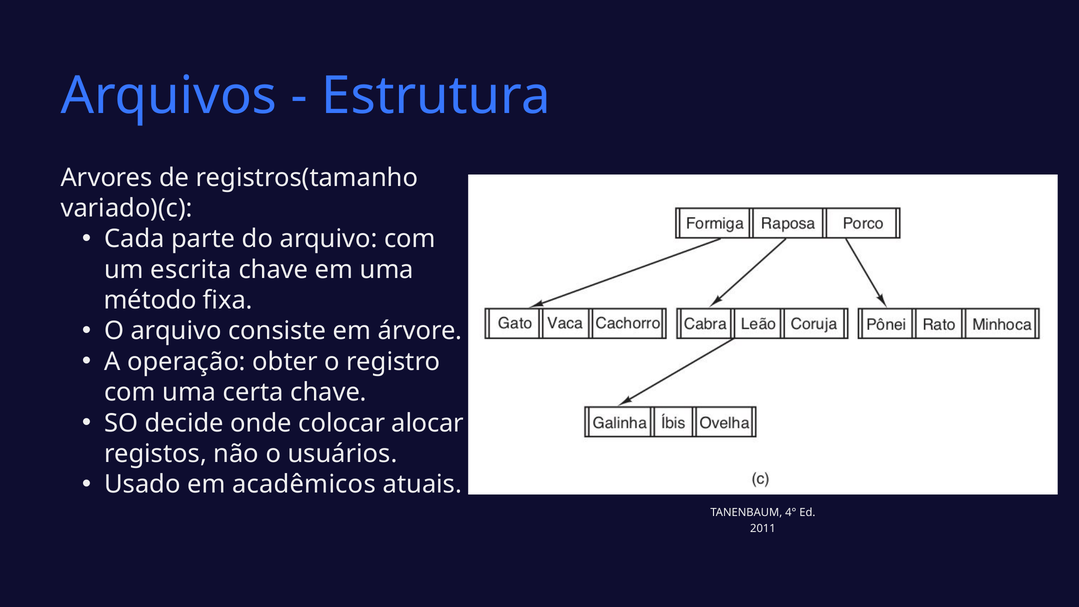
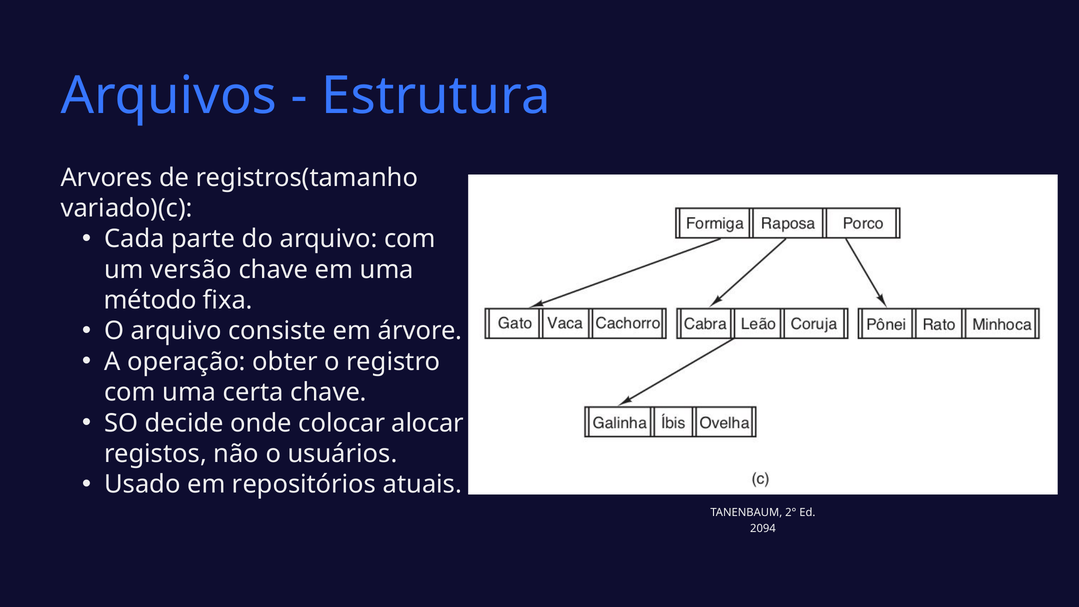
escrita: escrita -> versão (191, 270)
acadêmicos: acadêmicos -> repositórios (304, 484)
4°: 4° -> 2° (791, 513)
2011: 2011 -> 2094 (763, 528)
